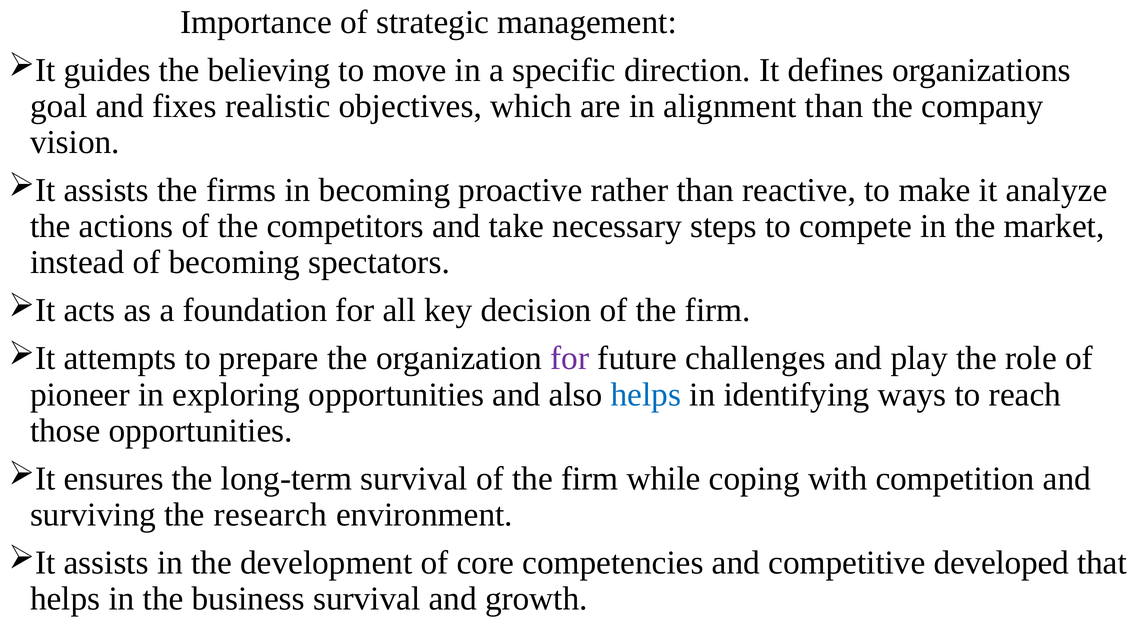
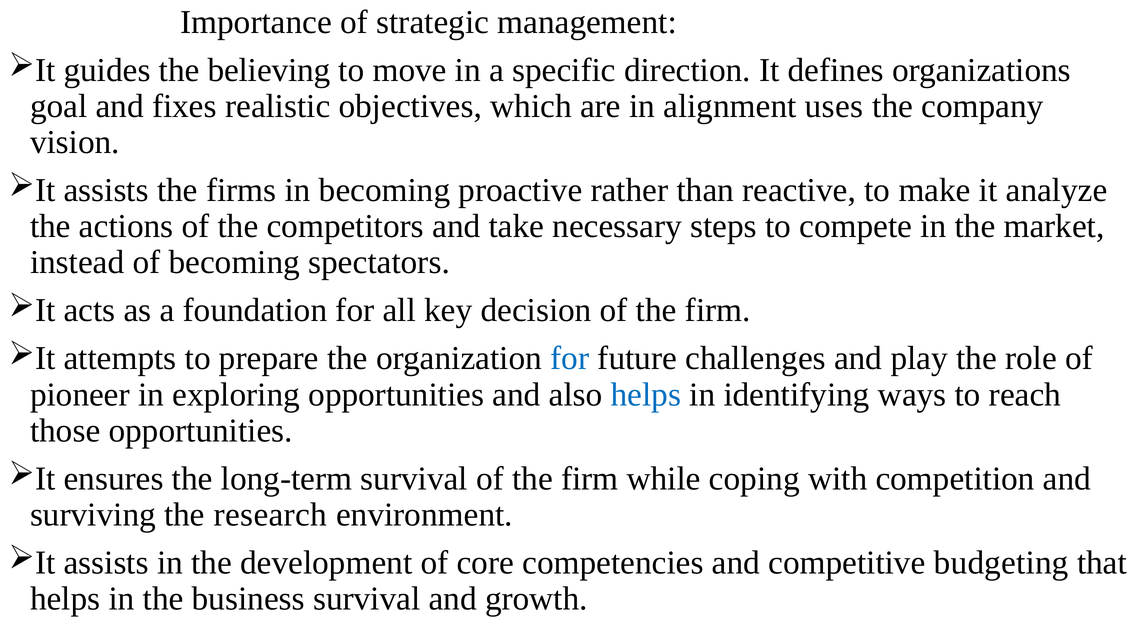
alignment than: than -> uses (834, 106)
for colour: purple -> blue (570, 358)
developed: developed -> budgeting (1001, 563)
